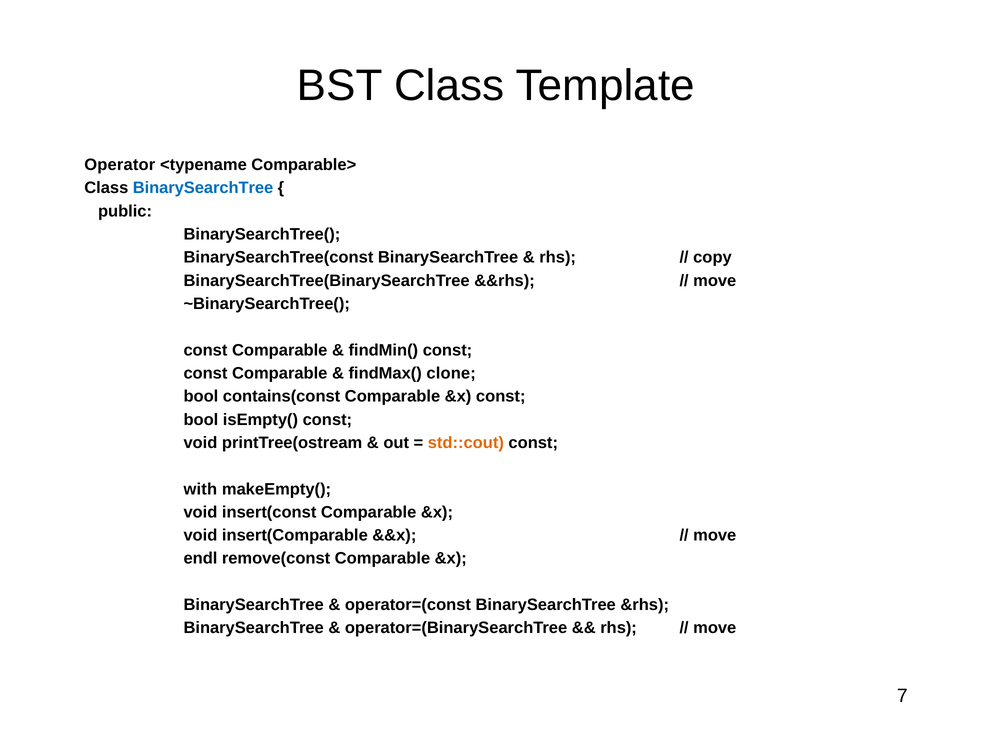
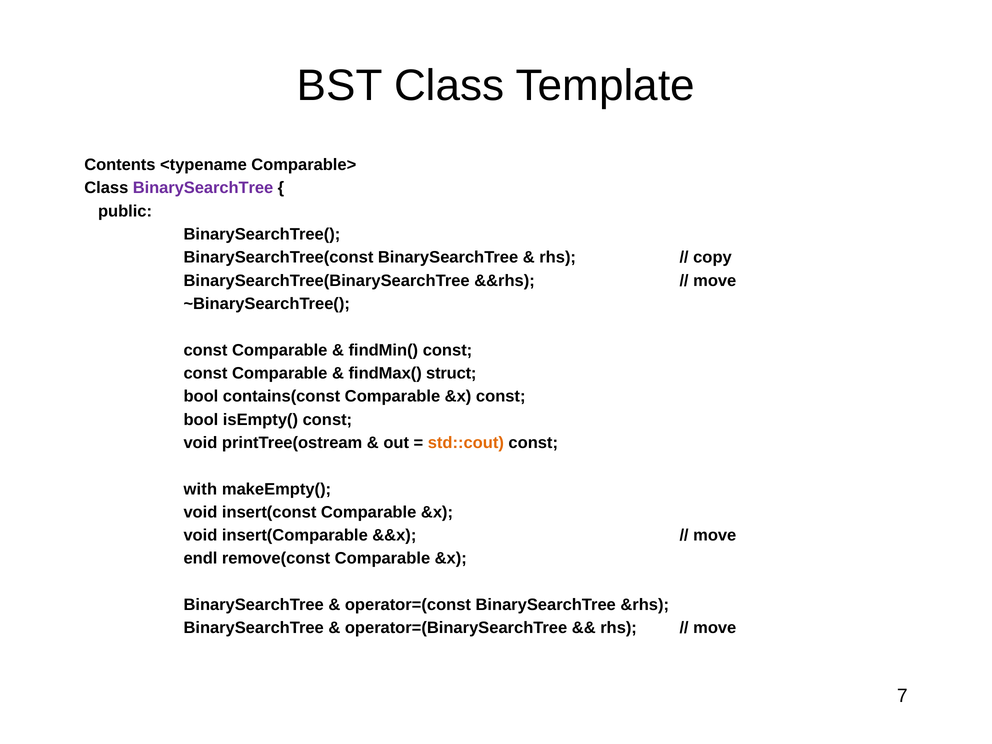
Operator: Operator -> Contents (120, 165)
BinarySearchTree colour: blue -> purple (203, 188)
clone: clone -> struct (451, 373)
